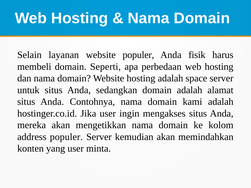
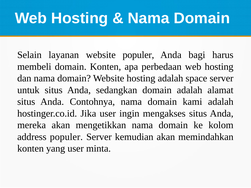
fisik: fisik -> bagi (197, 55)
domain Seperti: Seperti -> Konten (105, 67)
